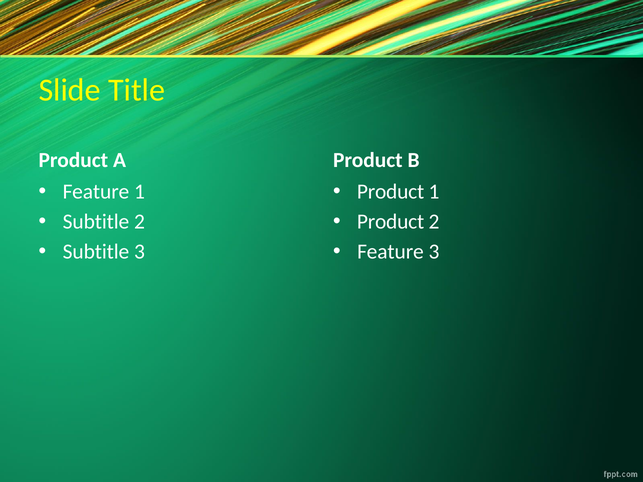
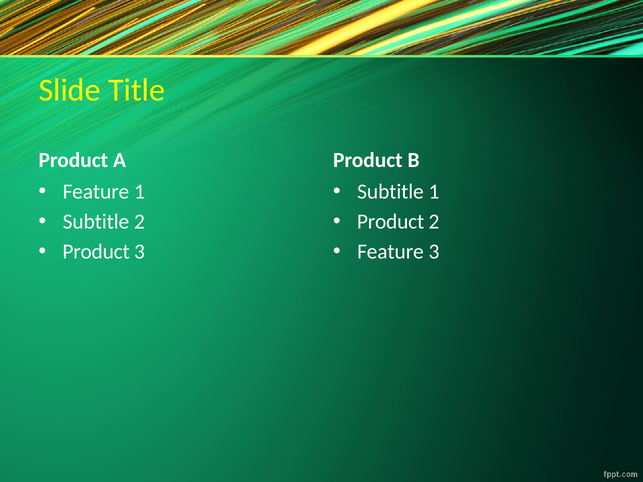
Product: Product -> Subtitle (390, 192)
Subtitle: Subtitle -> Product (96, 252)
